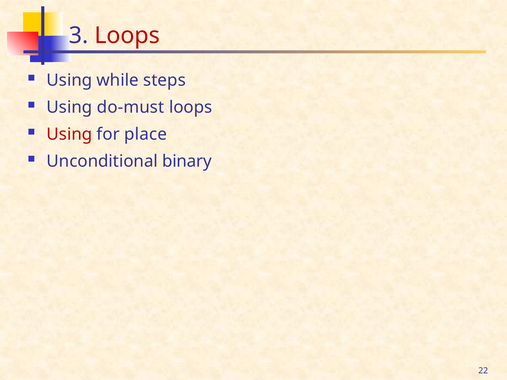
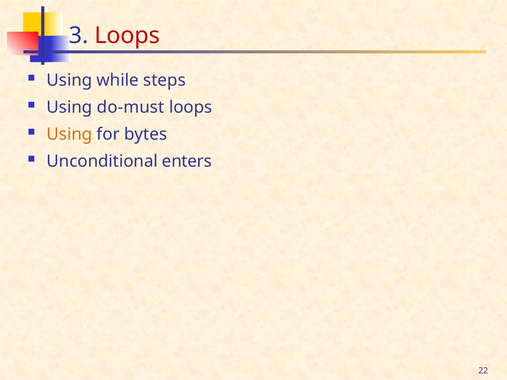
Using colour: red -> orange (69, 134)
place: place -> bytes (146, 134)
binary: binary -> enters (187, 161)
